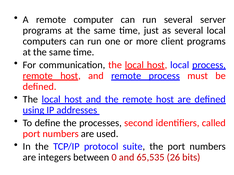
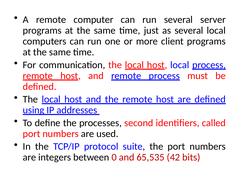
26: 26 -> 42 (173, 158)
